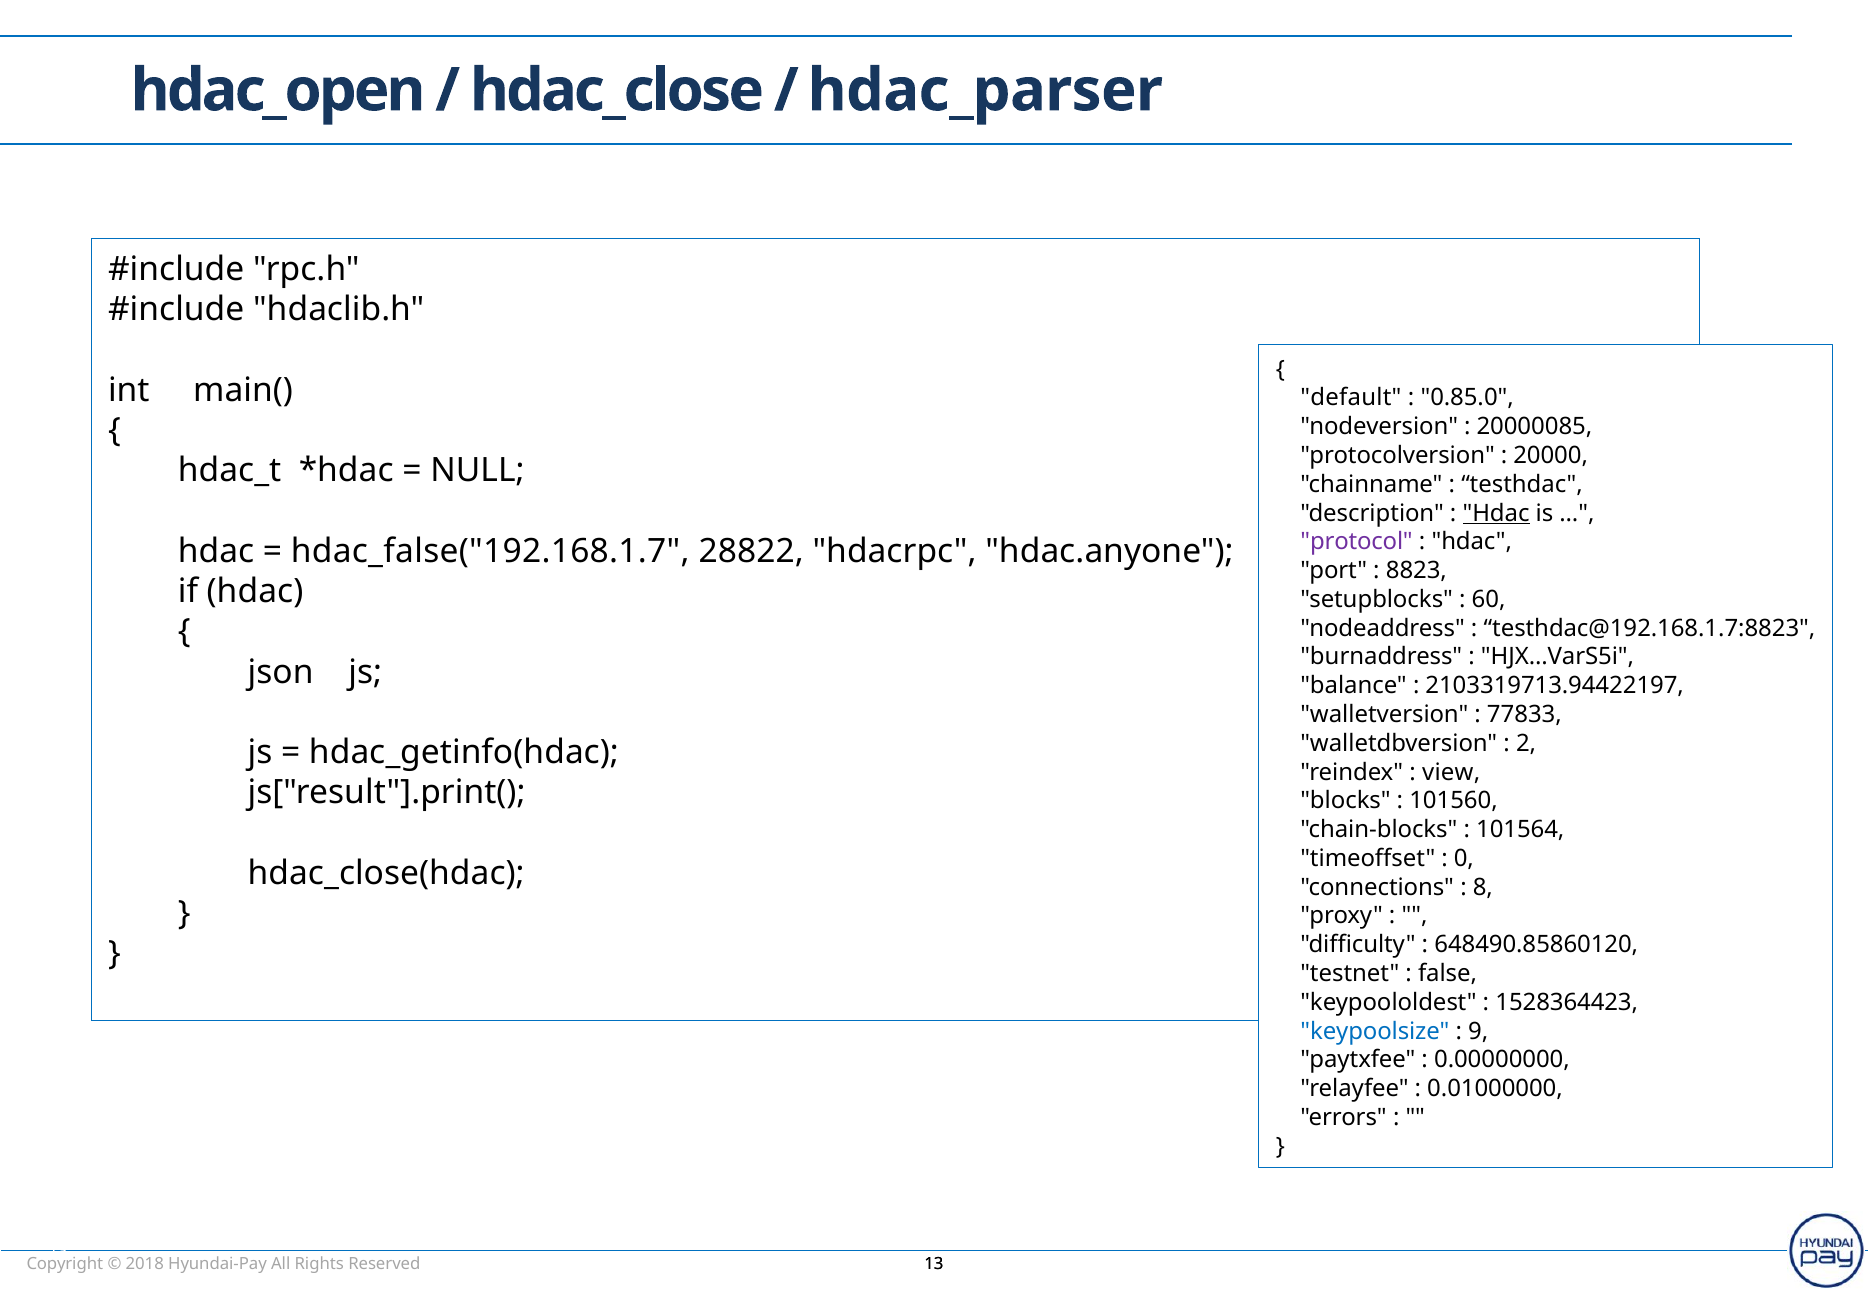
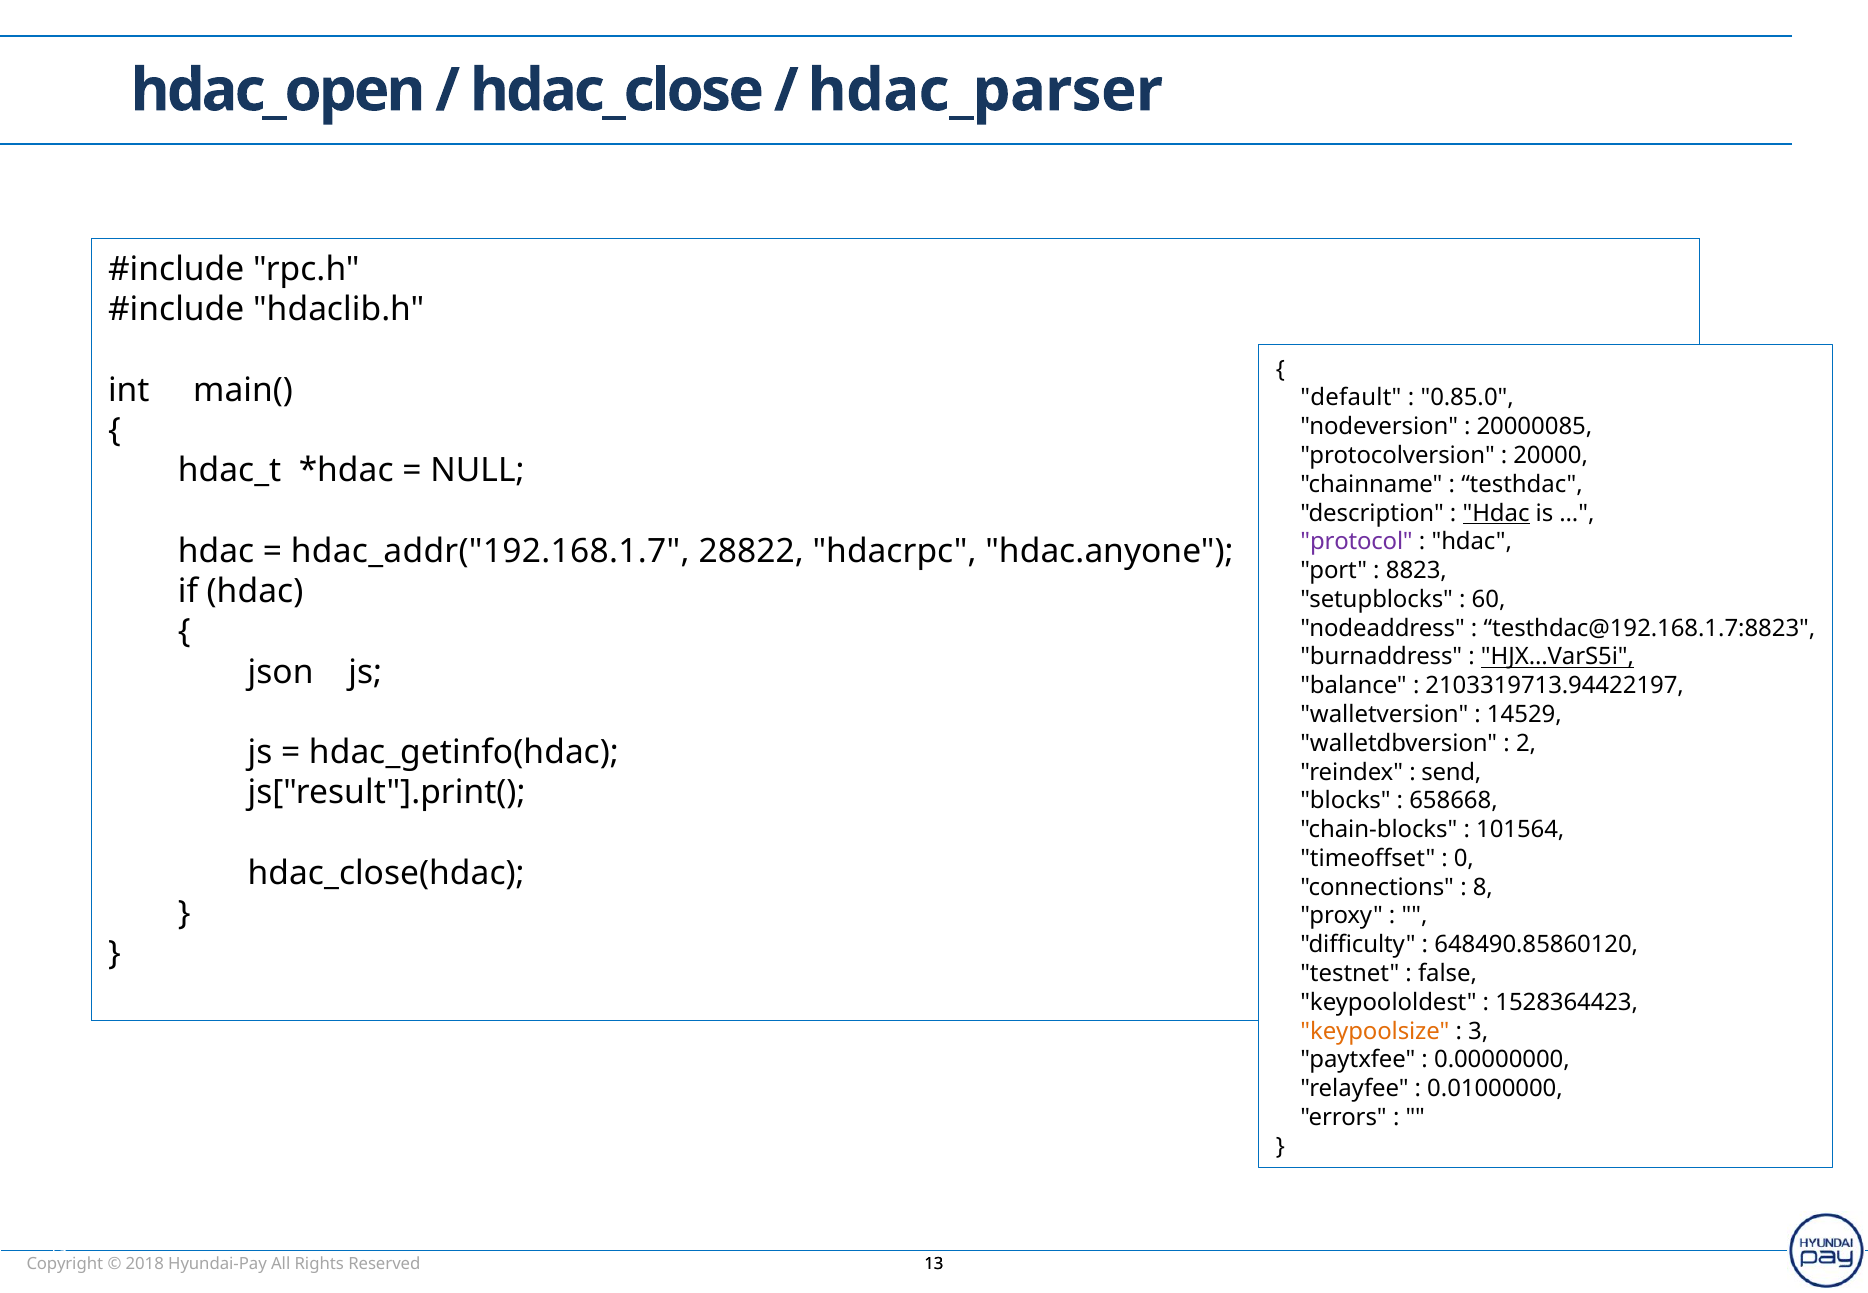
hdac_false("192.168.1.7: hdac_false("192.168.1.7 -> hdac_addr("192.168.1.7 (490, 551)
HJX…VarS5i underline: none -> present (1558, 657)
77833: 77833 -> 14529 (1524, 715)
view: view -> send (1451, 772)
101560: 101560 -> 658668 (1454, 801)
keypoolsize colour: blue -> orange (1375, 1031)
9: 9 -> 3 (1478, 1031)
